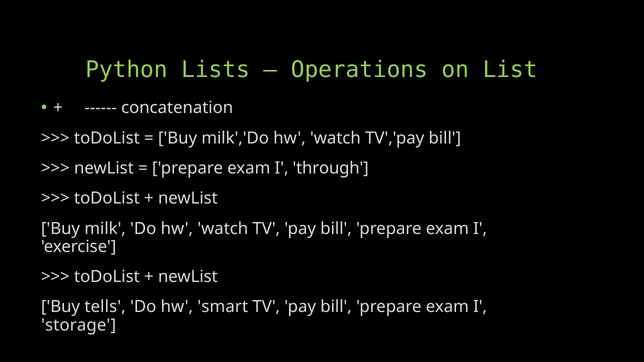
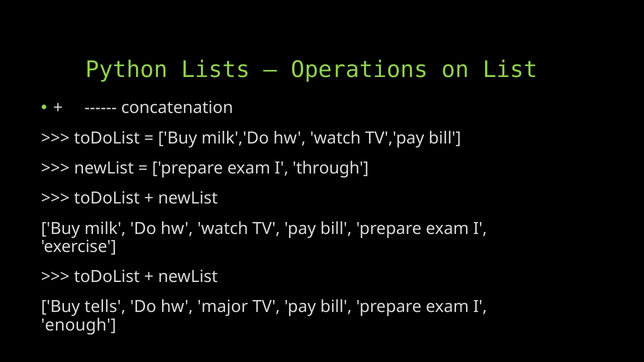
smart: smart -> major (223, 307)
storage: storage -> enough (79, 325)
